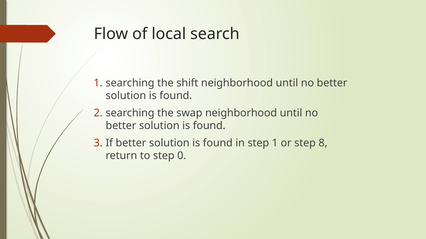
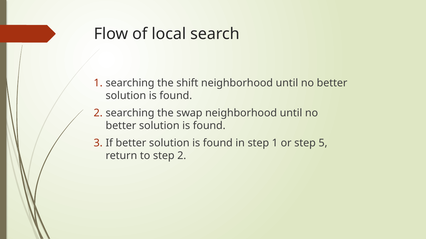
8: 8 -> 5 (323, 143)
step 0: 0 -> 2 (182, 156)
